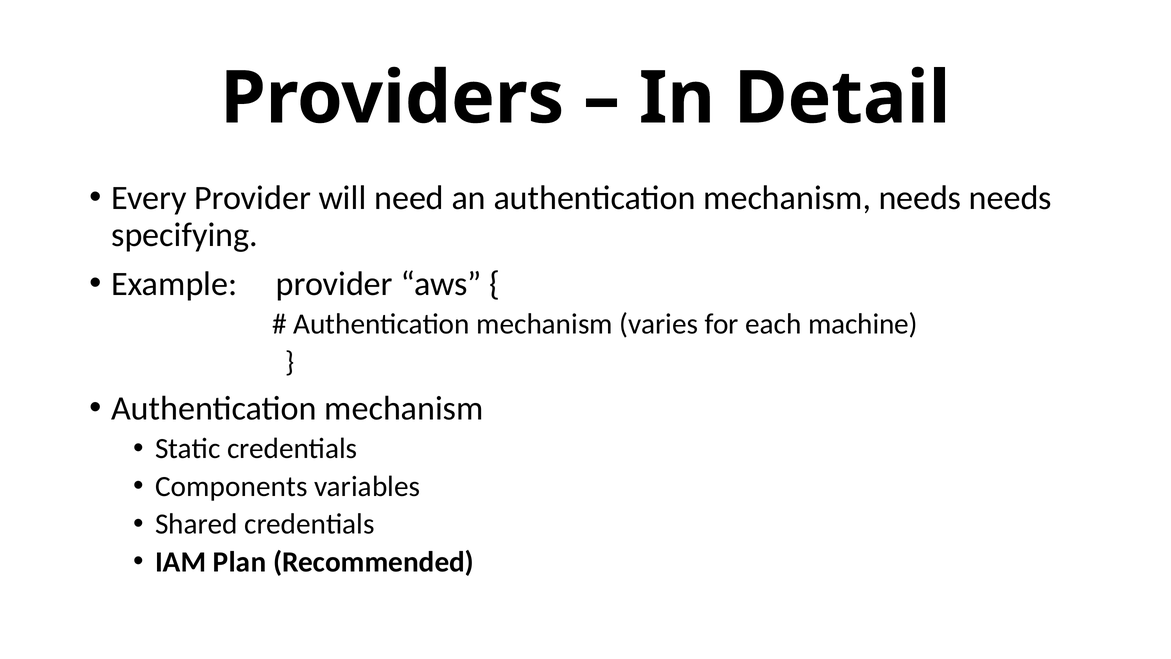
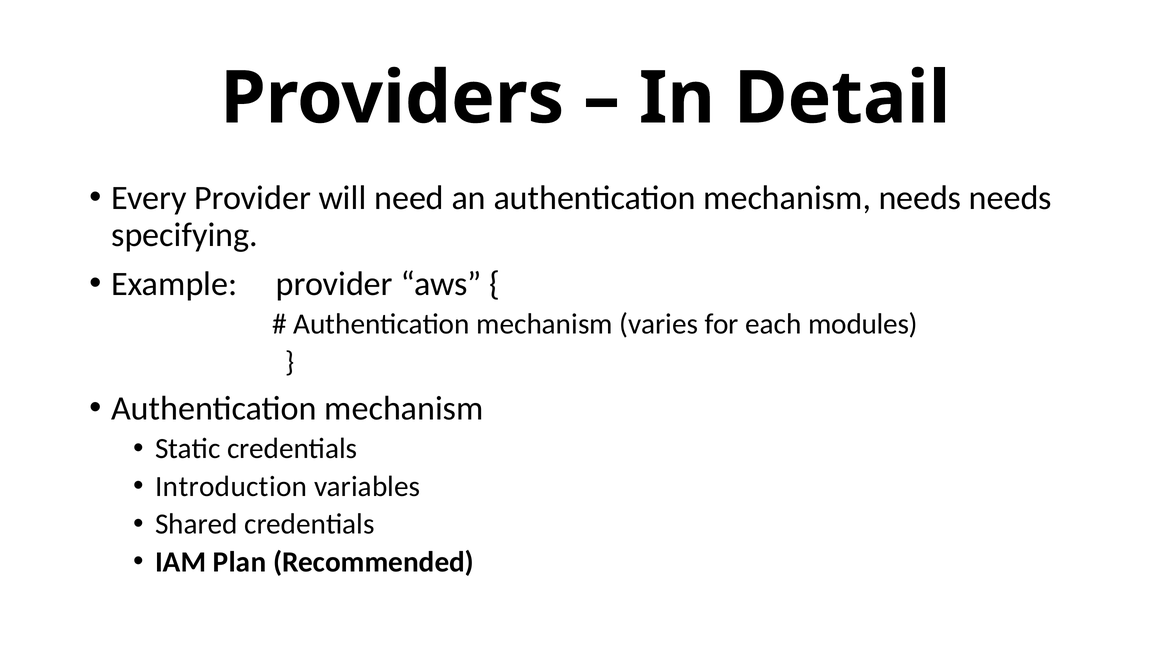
machine: machine -> modules (863, 324)
Components: Components -> Introduction (231, 486)
